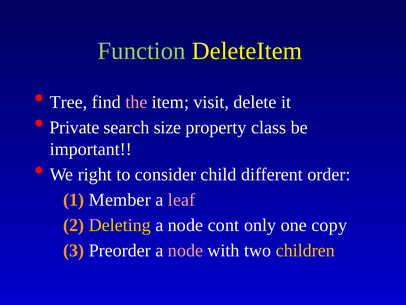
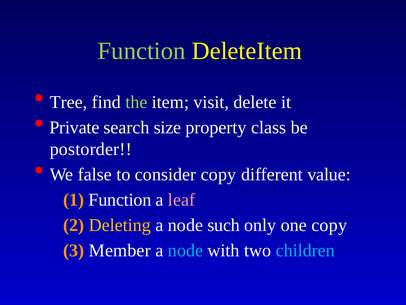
the colour: pink -> light green (136, 102)
important: important -> postorder (91, 149)
right: right -> false (95, 174)
consider child: child -> copy (219, 174)
order: order -> value (329, 174)
1 Member: Member -> Function (120, 200)
cont: cont -> such (224, 225)
Preorder: Preorder -> Member (120, 250)
node colour: pink -> light blue (186, 250)
children colour: yellow -> light blue (305, 250)
